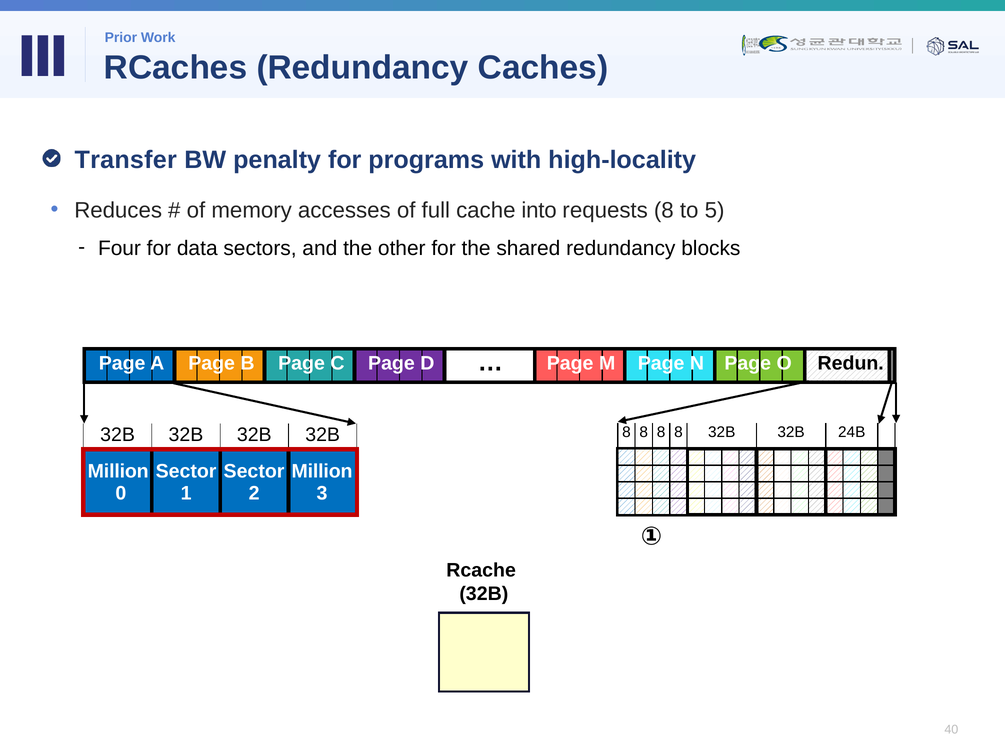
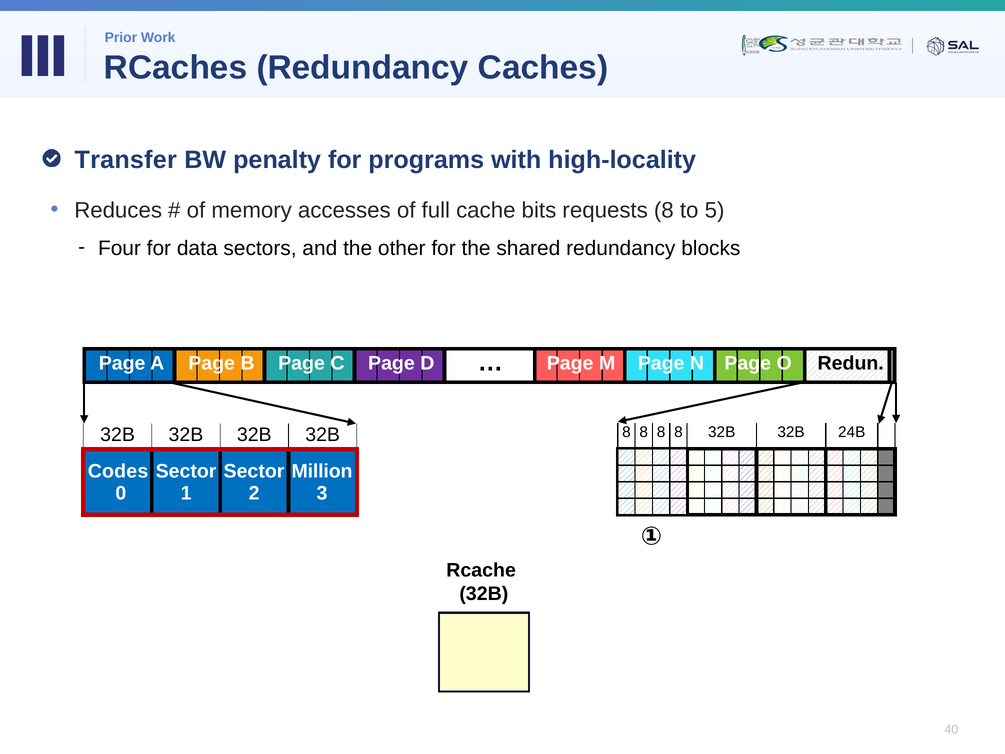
into: into -> bits (539, 210)
Million: Million -> Codes (118, 471)
